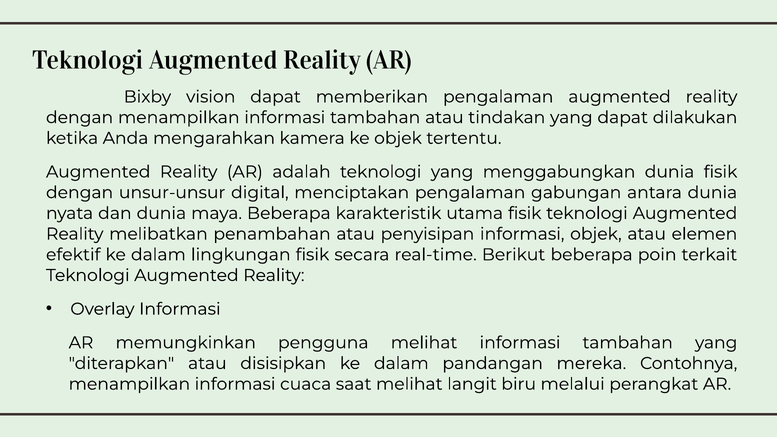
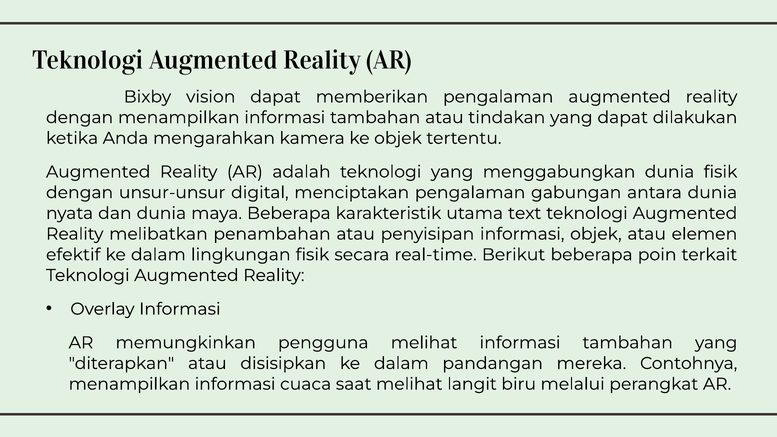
utama fisik: fisik -> text (525, 213)
